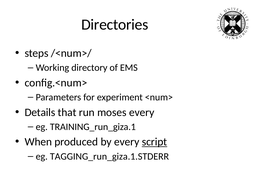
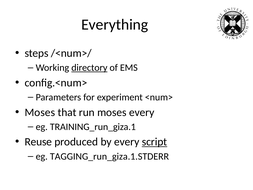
Directories: Directories -> Everything (115, 24)
directory underline: none -> present (89, 68)
Details: Details -> Moses (40, 112)
When: When -> Reuse (38, 142)
